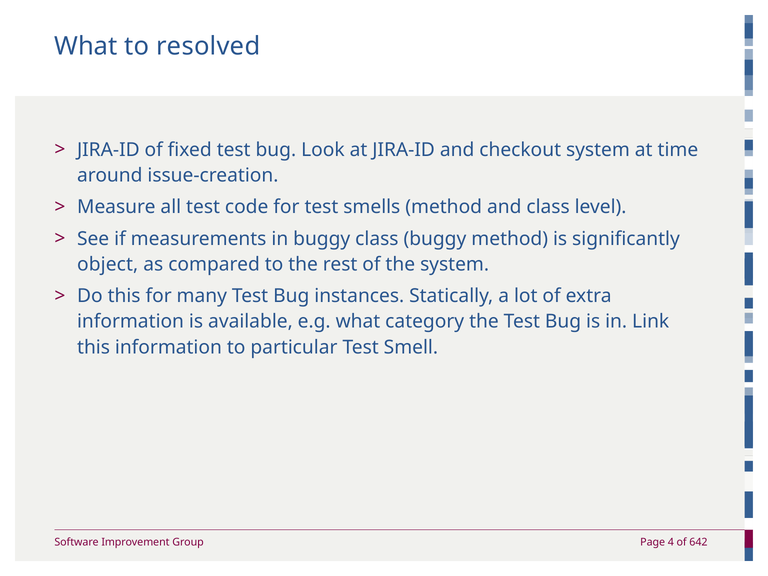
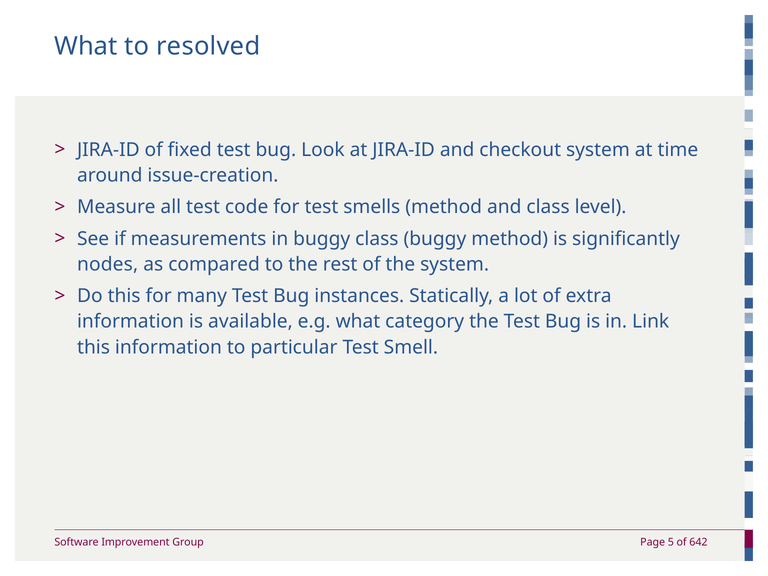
object: object -> nodes (108, 264)
4: 4 -> 5 (671, 542)
